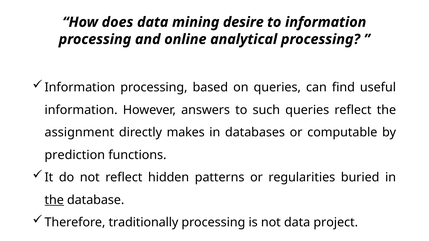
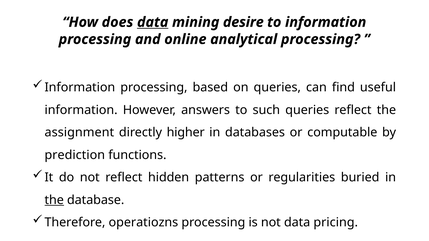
data underline: none -> present (153, 22)
makes: makes -> higher (186, 133)
traditionally: traditionally -> operatiozns (143, 223)
project: project -> pricing (336, 223)
